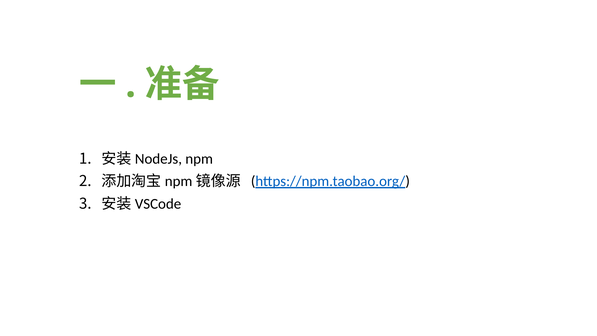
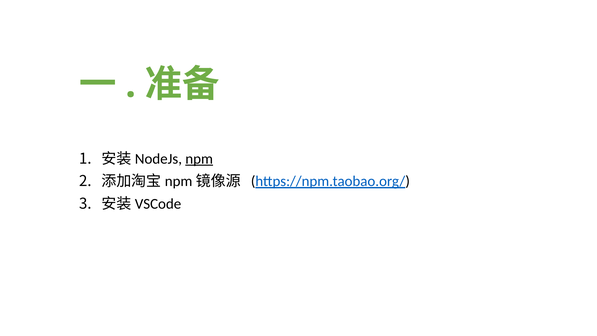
npm underline: none -> present (199, 159)
